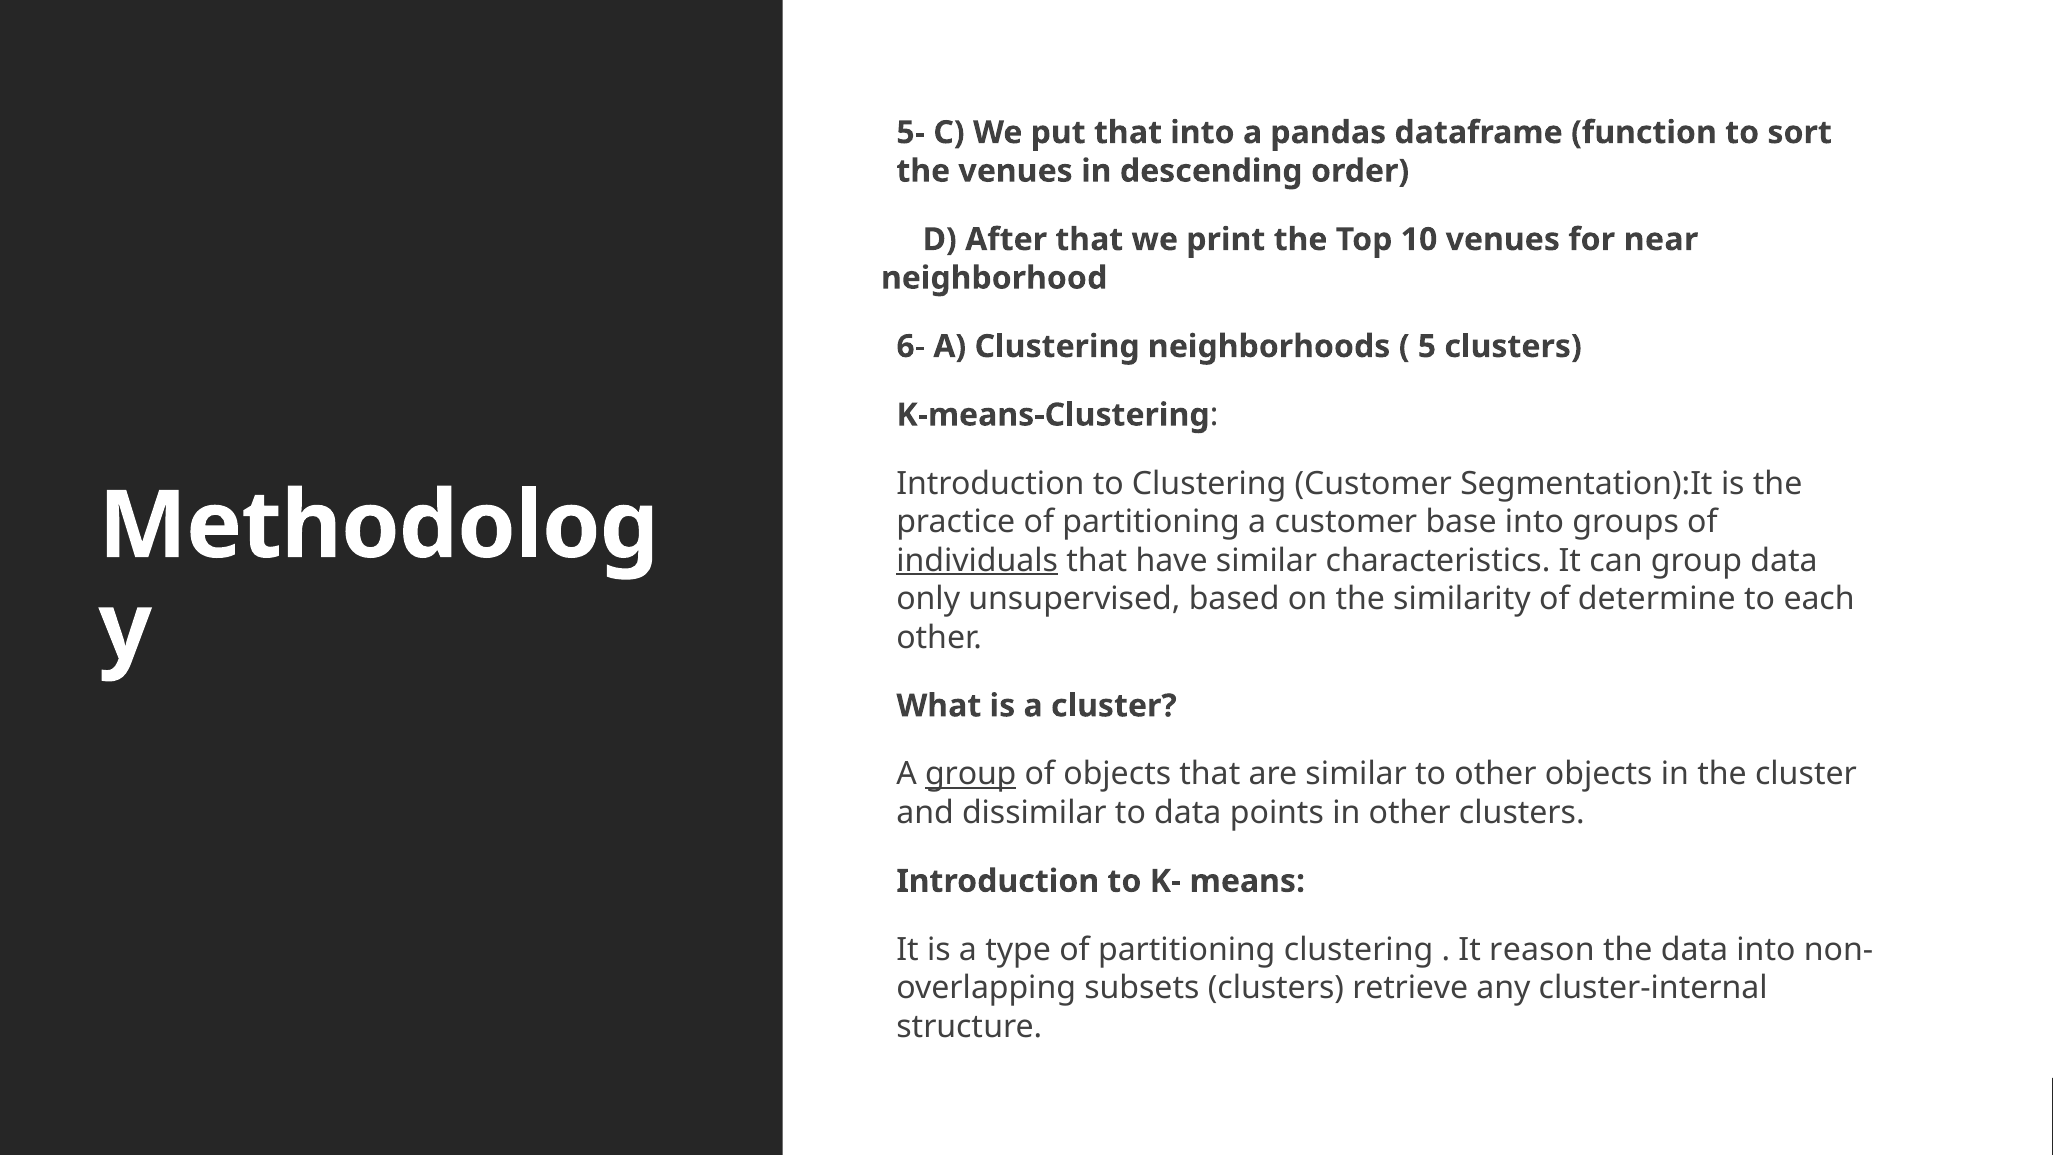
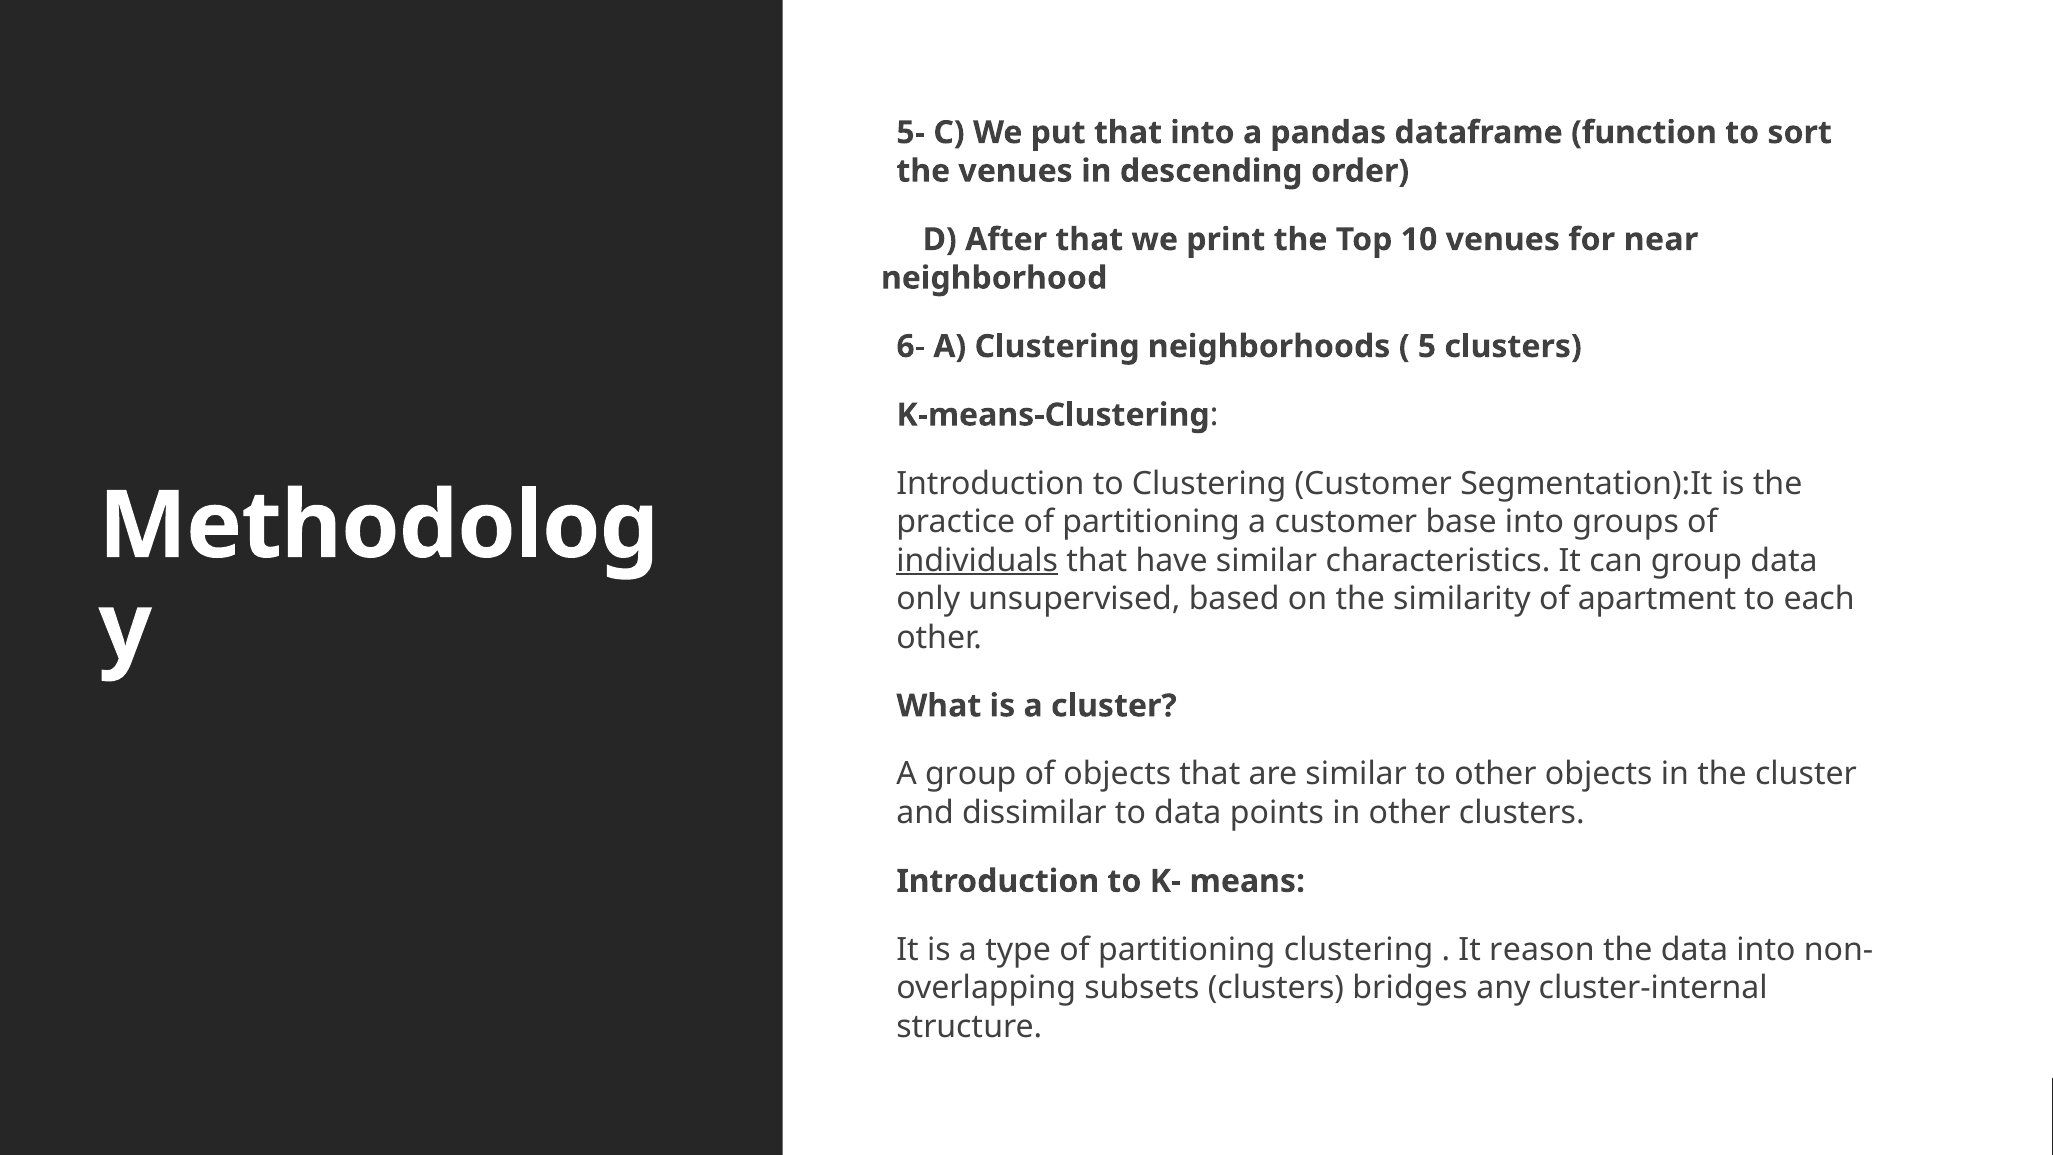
determine: determine -> apartment (1657, 599)
group underline: present -> none (971, 774)
retrieve: retrieve -> bridges (1410, 988)
